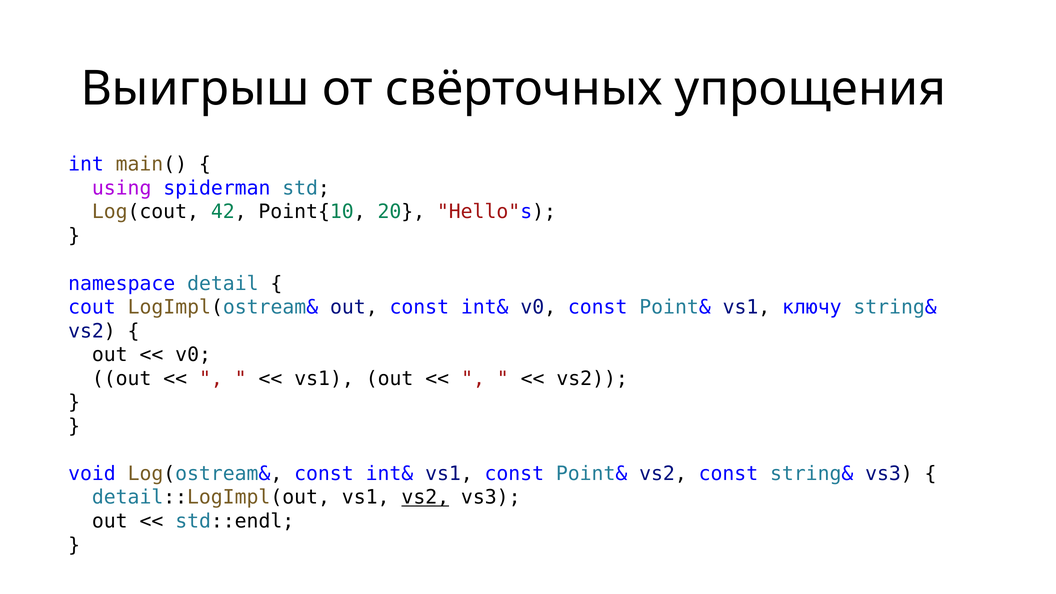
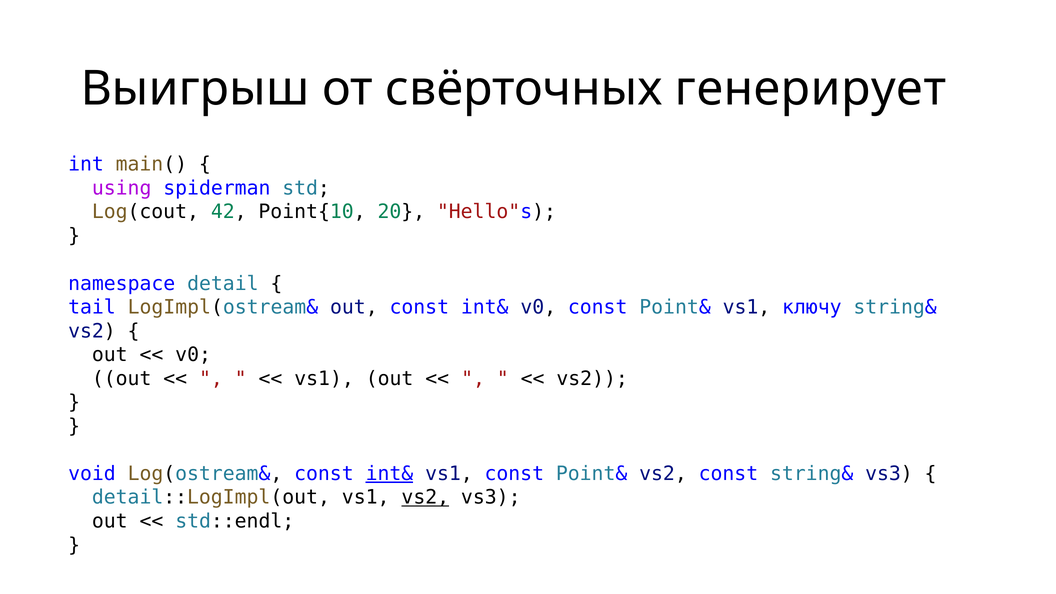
упрощения: упрощения -> генерирует (810, 89)
cout: cout -> tail (92, 307)
int& underline: none -> present (389, 474)
